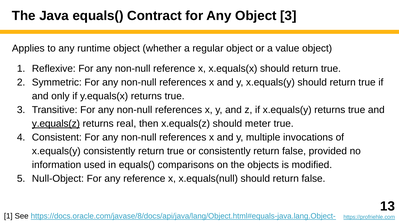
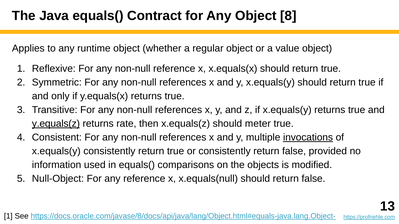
Object 3: 3 -> 8 (288, 16)
real: real -> rate (126, 124)
invocations underline: none -> present (308, 138)
